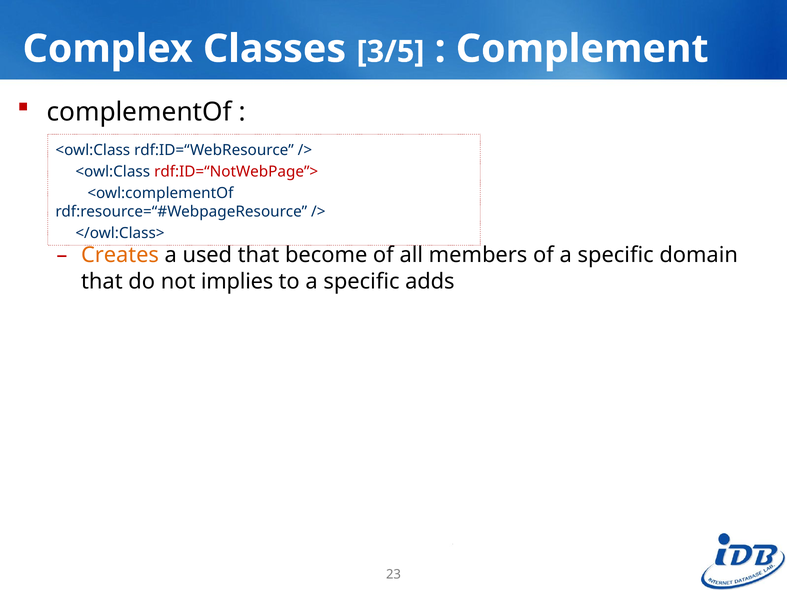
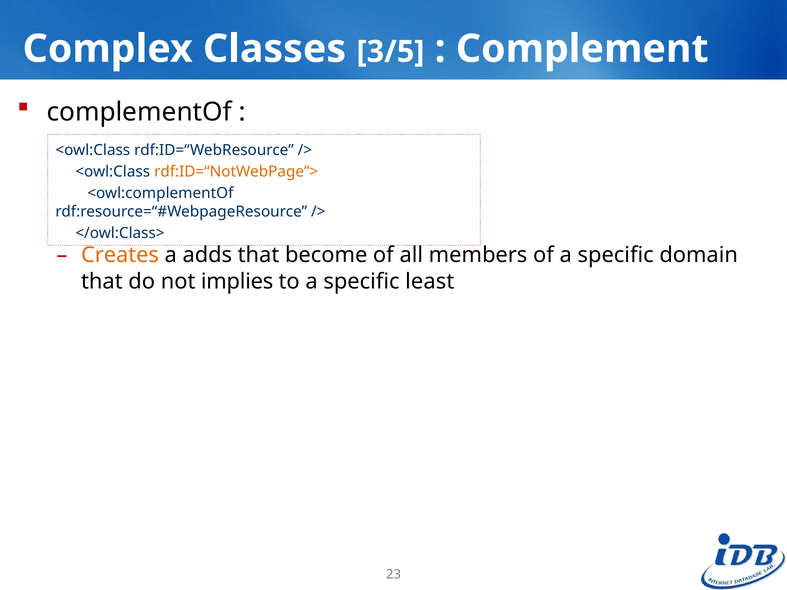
rdf:ID=“NotWebPage”> colour: red -> orange (236, 172)
used: used -> adds (207, 255)
adds: adds -> least (430, 281)
